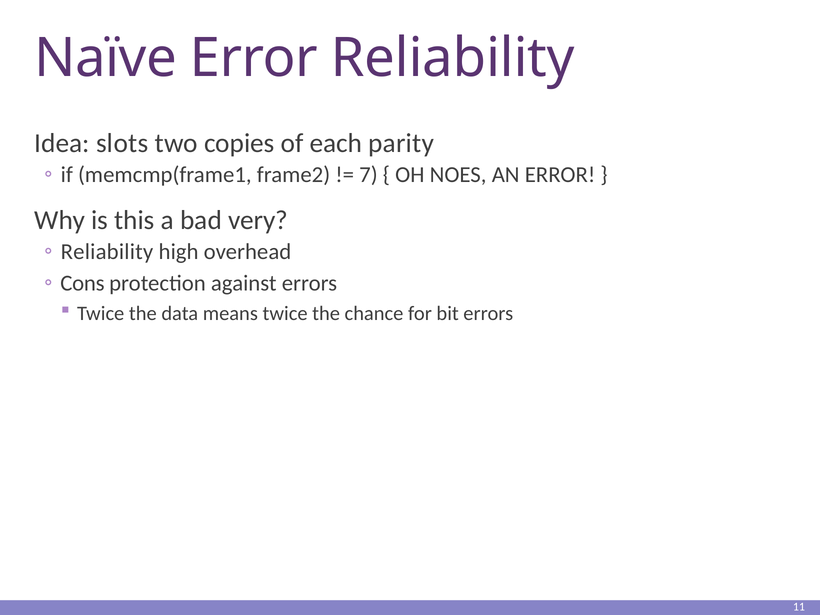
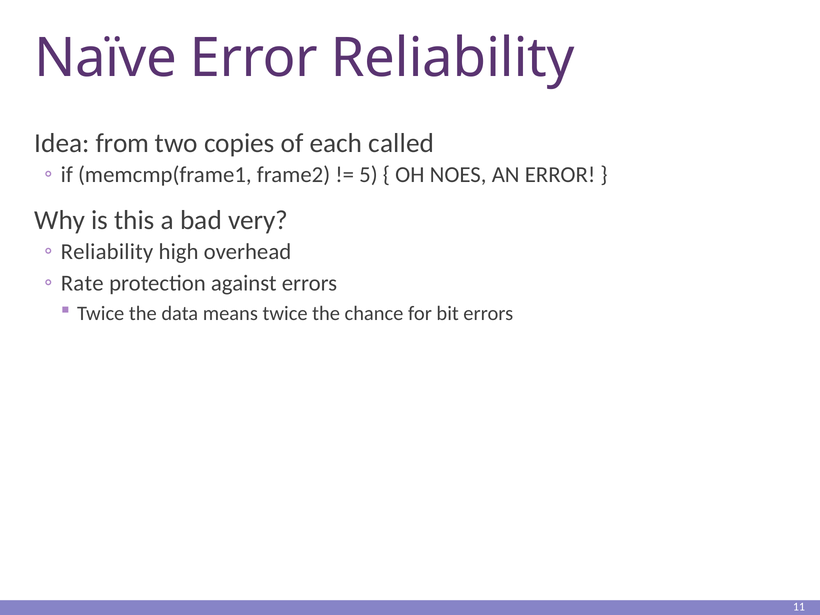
slots: slots -> from (122, 143)
parity: parity -> called (401, 143)
7: 7 -> 5 (368, 175)
Cons: Cons -> Rate (82, 283)
